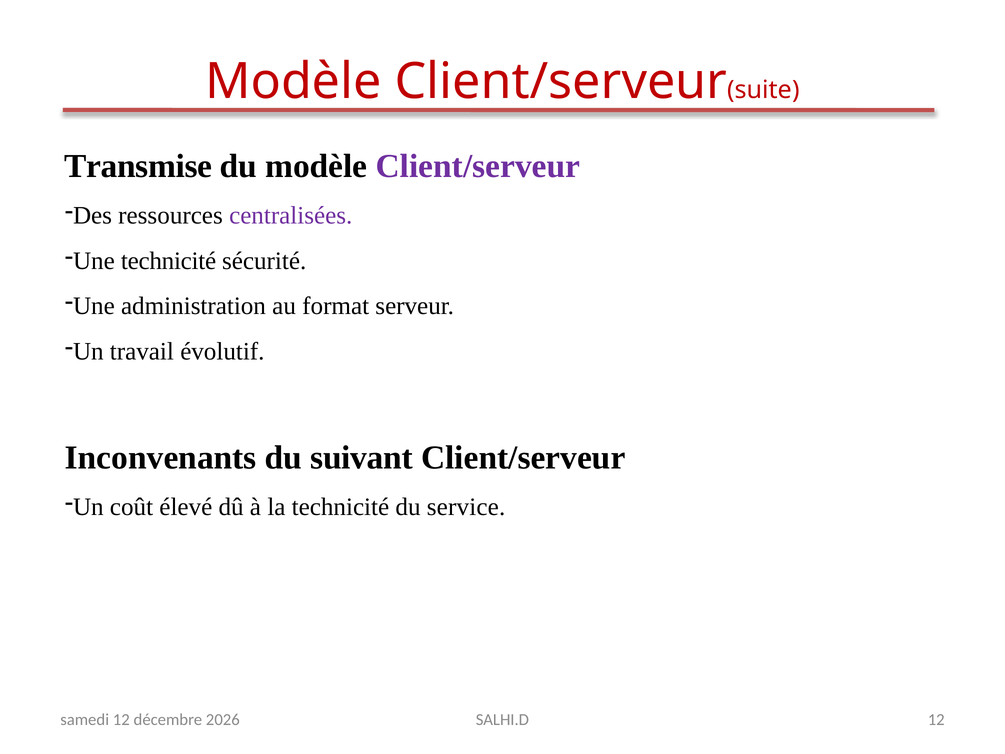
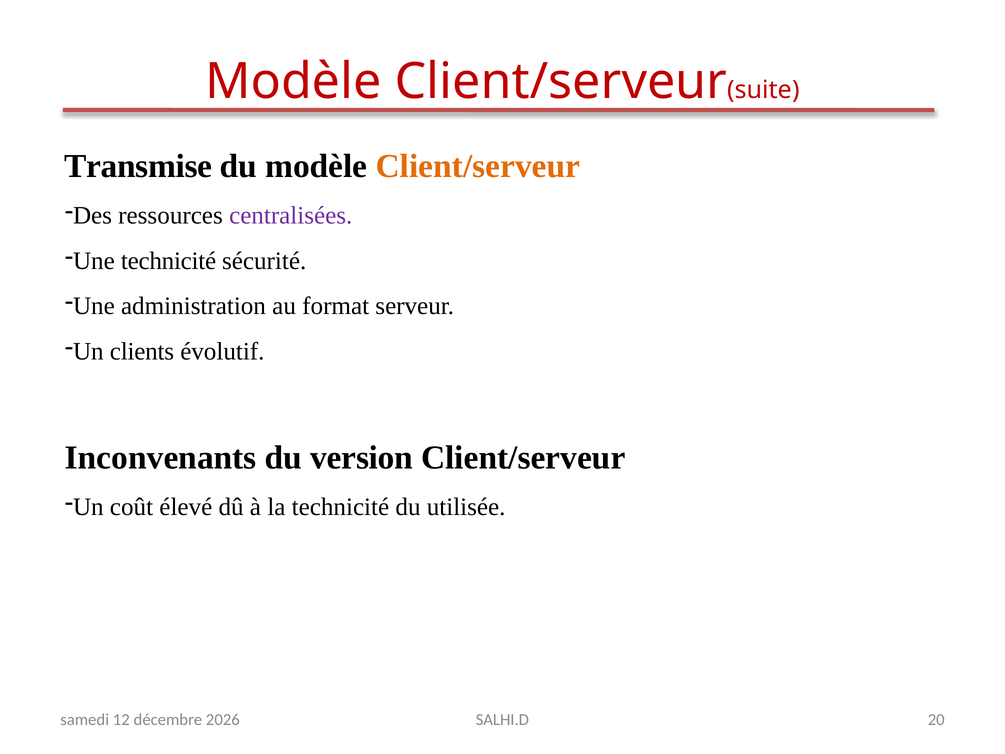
Client/serveur colour: purple -> orange (478, 166)
travail: travail -> clients (142, 351)
suivant: suivant -> version (362, 457)
service: service -> utilisée (466, 507)
SALHI.D 12: 12 -> 20 (936, 720)
